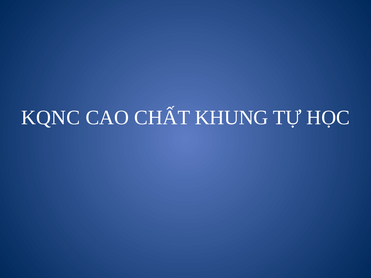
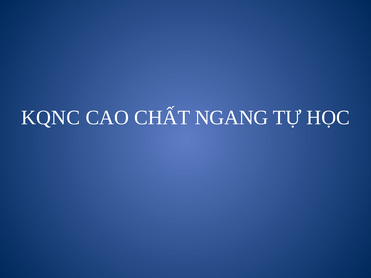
KHUNG: KHUNG -> NGANG (232, 118)
